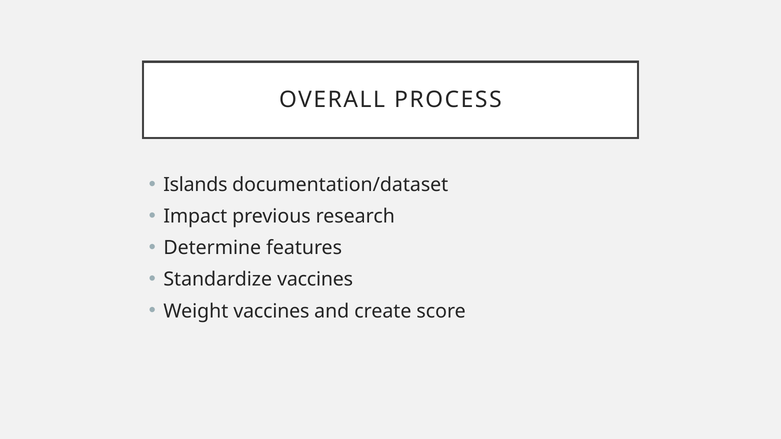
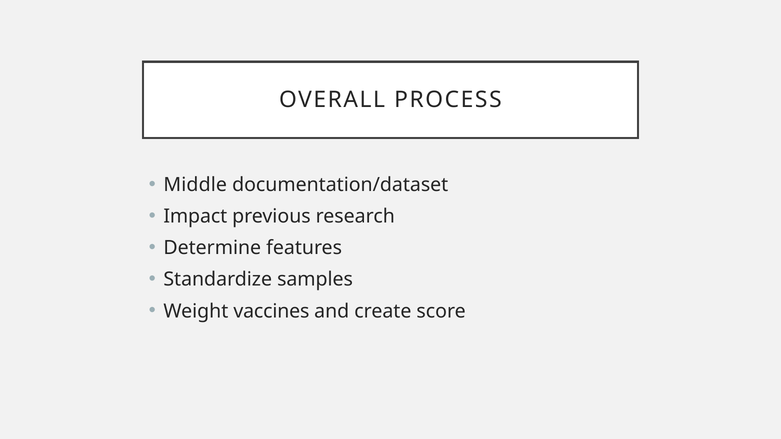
Islands: Islands -> Middle (195, 185)
Standardize vaccines: vaccines -> samples (315, 280)
